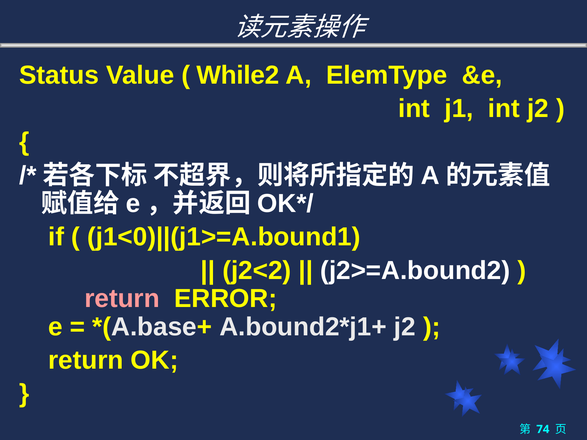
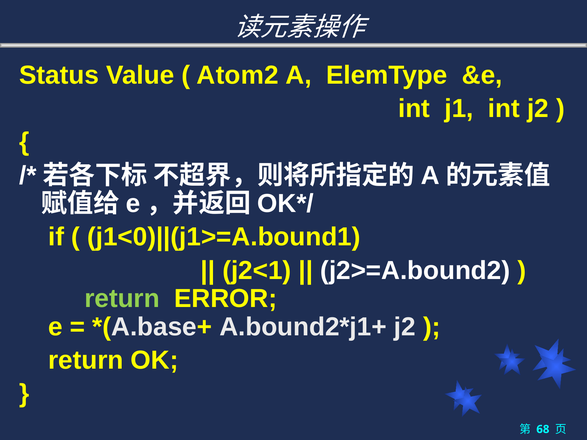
While2: While2 -> Atom2 (238, 75)
j2<2: j2<2 -> j2<1 (257, 271)
return colour: pink -> light green (122, 299)
74: 74 -> 68 (543, 430)
